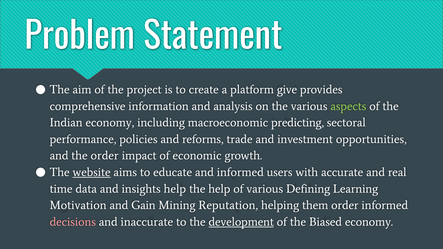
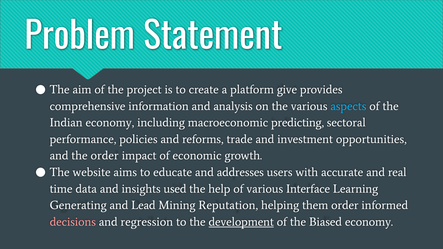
aspects colour: light green -> light blue (348, 106)
website underline: present -> none (92, 172)
and informed: informed -> addresses (240, 172)
insights help: help -> used (175, 189)
Defining: Defining -> Interface (308, 189)
Motivation: Motivation -> Generating (78, 205)
Gain: Gain -> Lead (143, 205)
inaccurate: inaccurate -> regression (147, 222)
